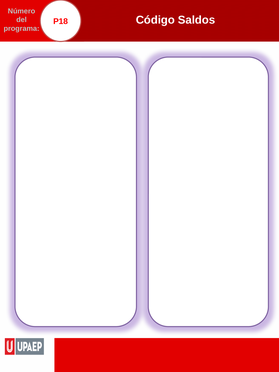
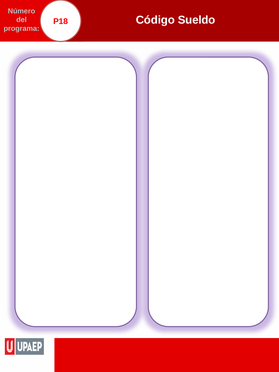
Saldos: Saldos -> Sueldo (197, 20)
